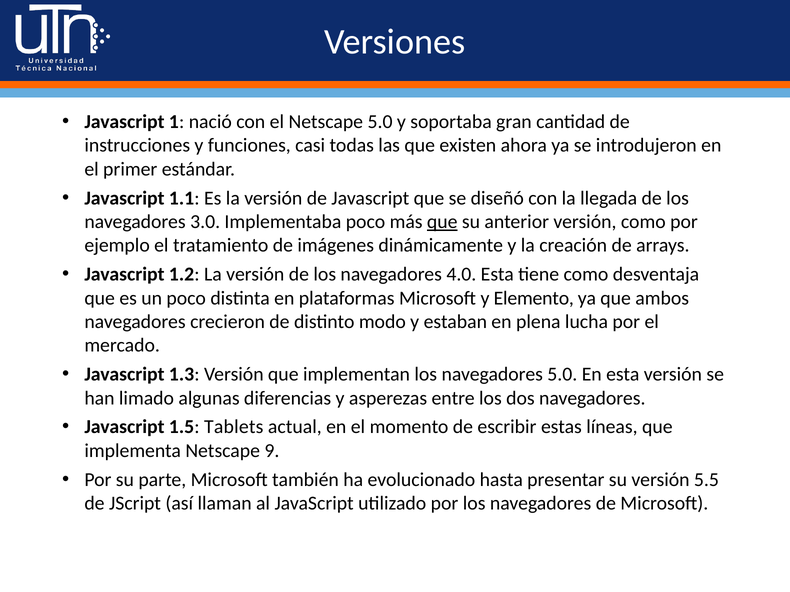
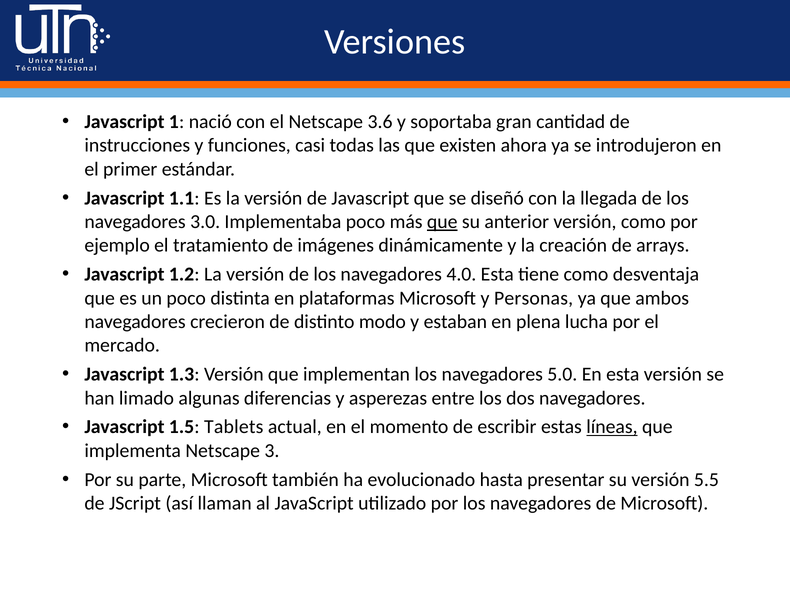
Netscape 5.0: 5.0 -> 3.6 (380, 122)
Elemento: Elemento -> Personas (534, 298)
líneas underline: none -> present (612, 427)
9: 9 -> 3 (272, 451)
